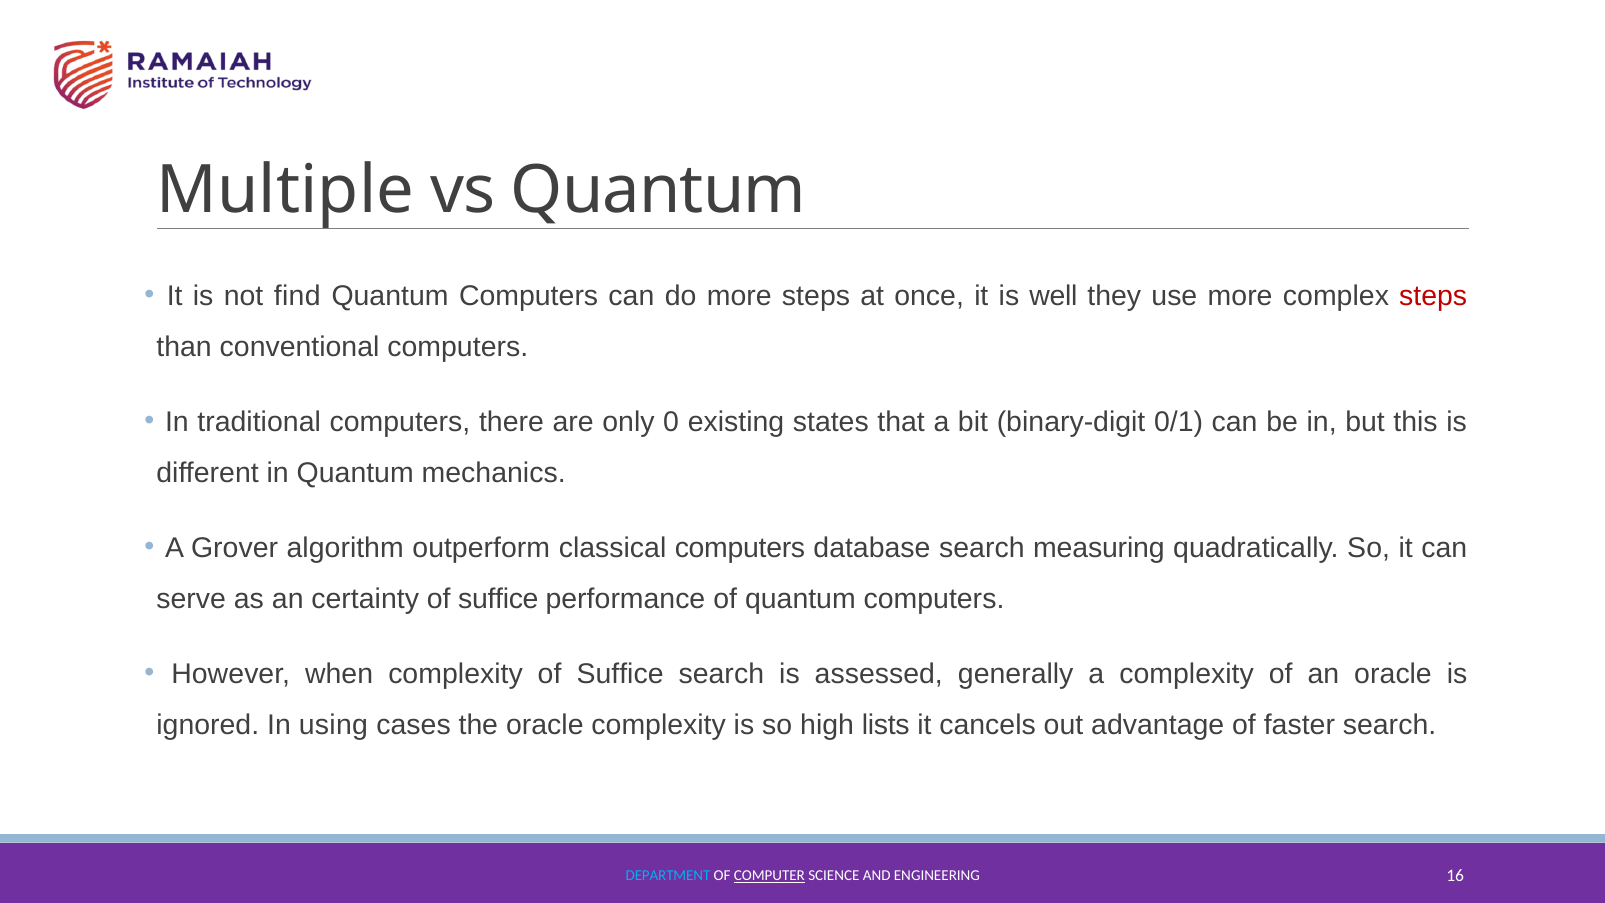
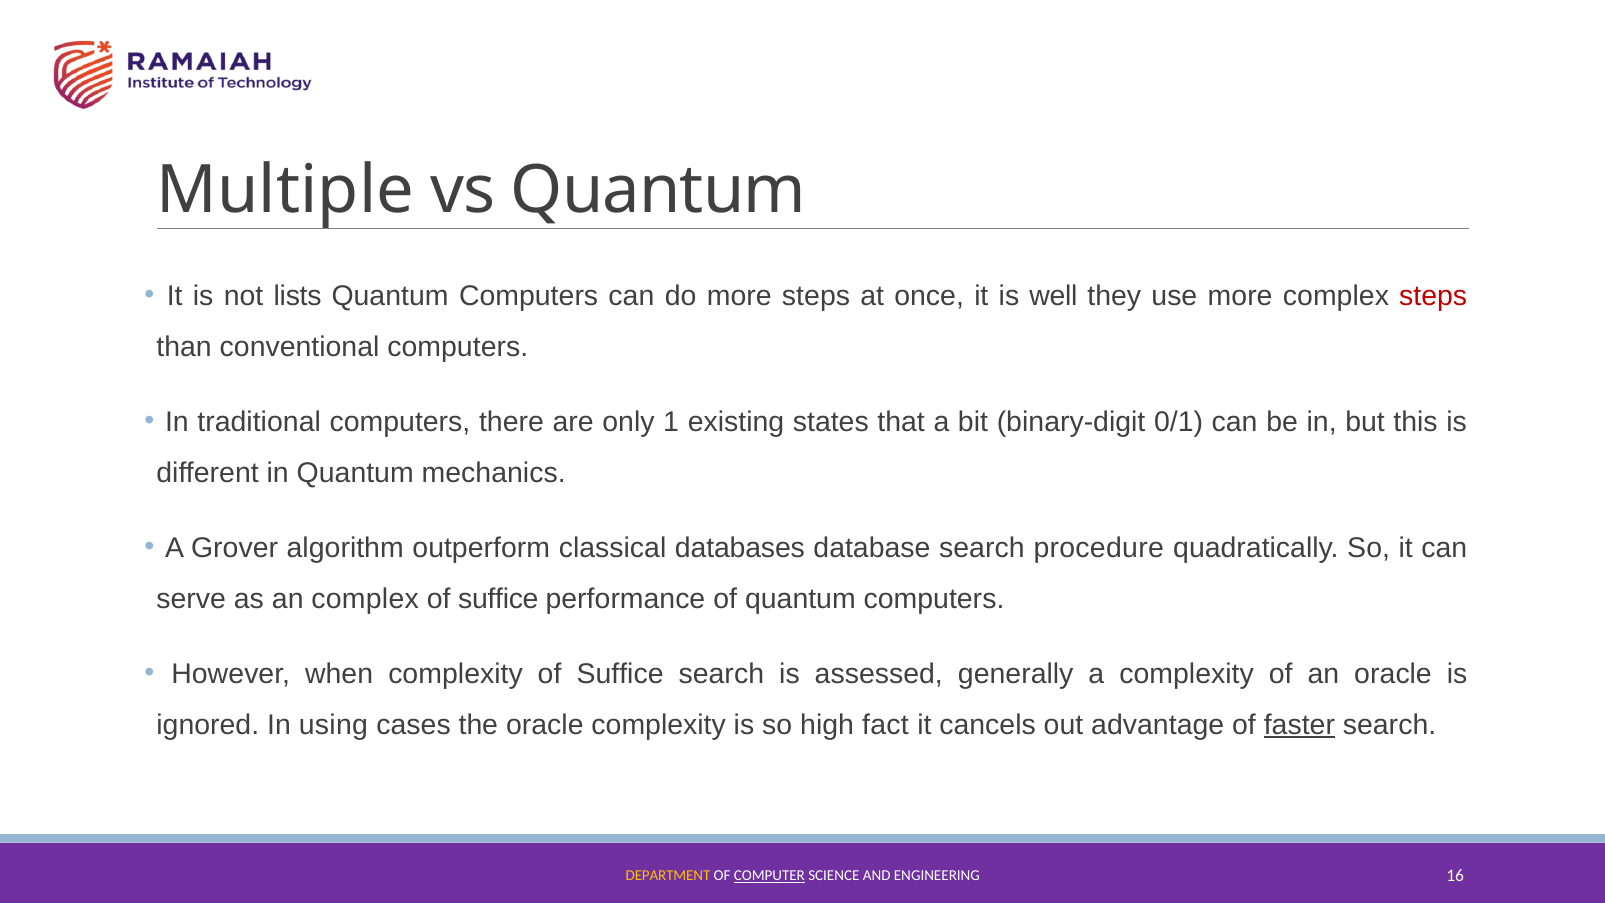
find: find -> lists (298, 296)
0: 0 -> 1 (671, 422)
classical computers: computers -> databases (740, 548)
measuring: measuring -> procedure (1099, 548)
an certainty: certainty -> complex (365, 599)
lists: lists -> fact (886, 725)
faster underline: none -> present (1299, 725)
DEPARTMENT colour: light blue -> yellow (668, 875)
